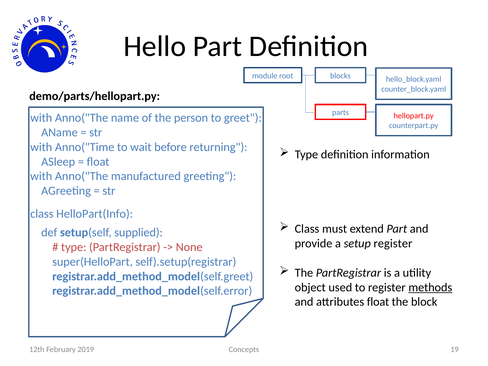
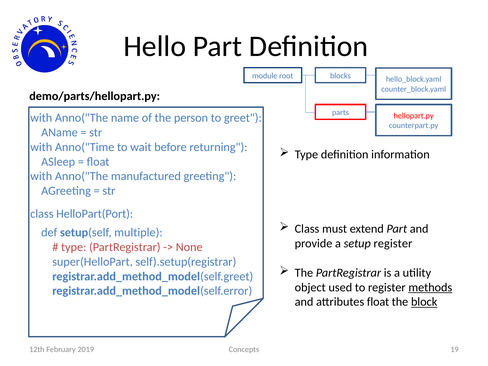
HelloPart(Info: HelloPart(Info -> HelloPart(Port (95, 214)
supplied: supplied -> multiple (138, 232)
block underline: none -> present (424, 302)
